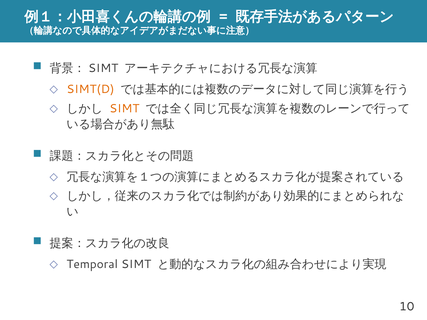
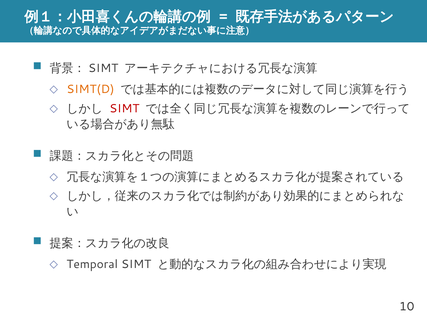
SIMT colour: orange -> red (124, 109)
